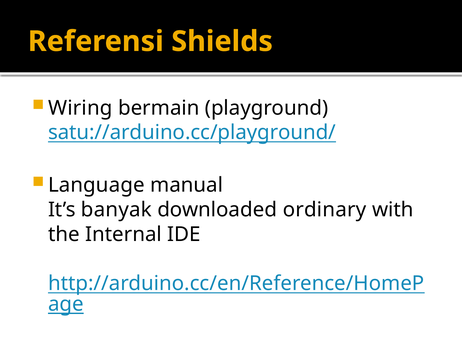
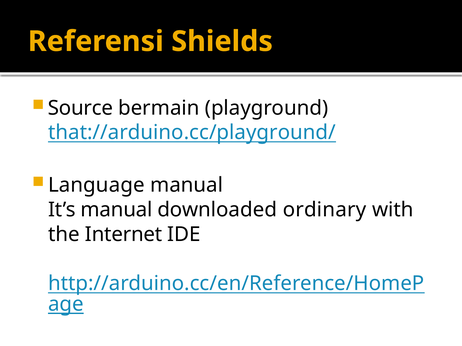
Wiring: Wiring -> Source (81, 108)
satu://arduino.cc/playground/: satu://arduino.cc/playground/ -> that://arduino.cc/playground/ (192, 133)
It’s banyak: banyak -> manual (117, 210)
Internal: Internal -> Internet (124, 235)
